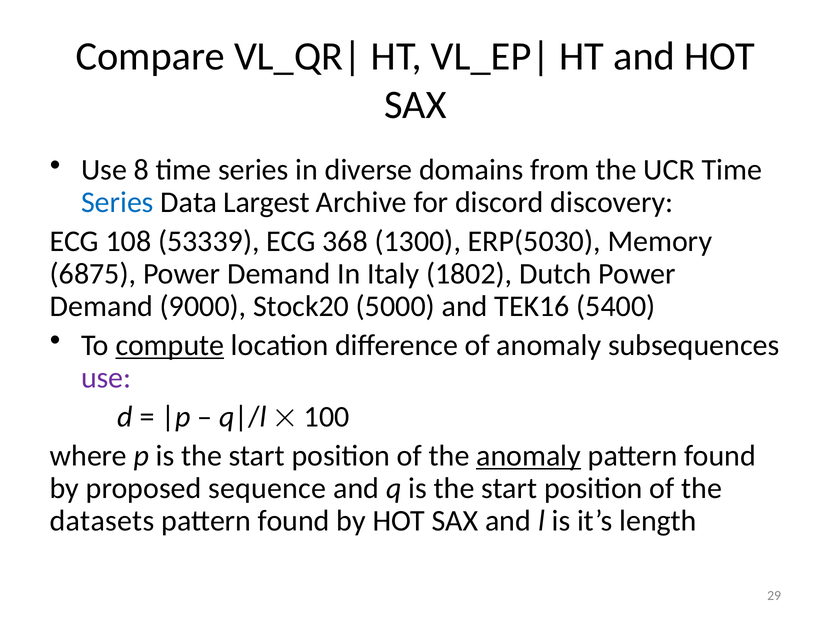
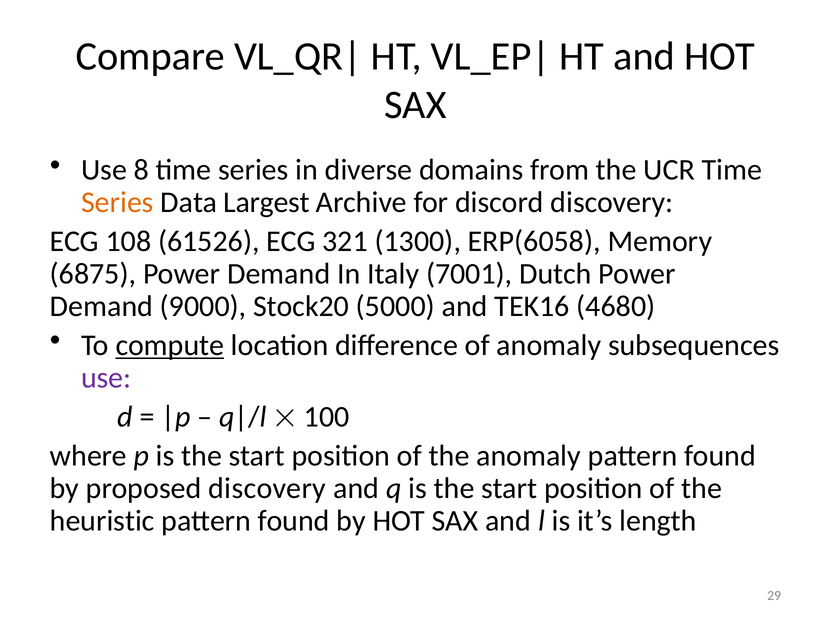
Series colour: blue -> orange (117, 202)
53339: 53339 -> 61526 (209, 241)
368: 368 -> 321 (345, 241)
ERP(5030: ERP(5030 -> ERP(6058 (534, 241)
1802: 1802 -> 7001 (469, 273)
5400: 5400 -> 4680 (616, 306)
anomaly underline: present -> none (529, 455)
proposed sequence: sequence -> discovery (267, 488)
datasets: datasets -> heuristic (102, 520)
